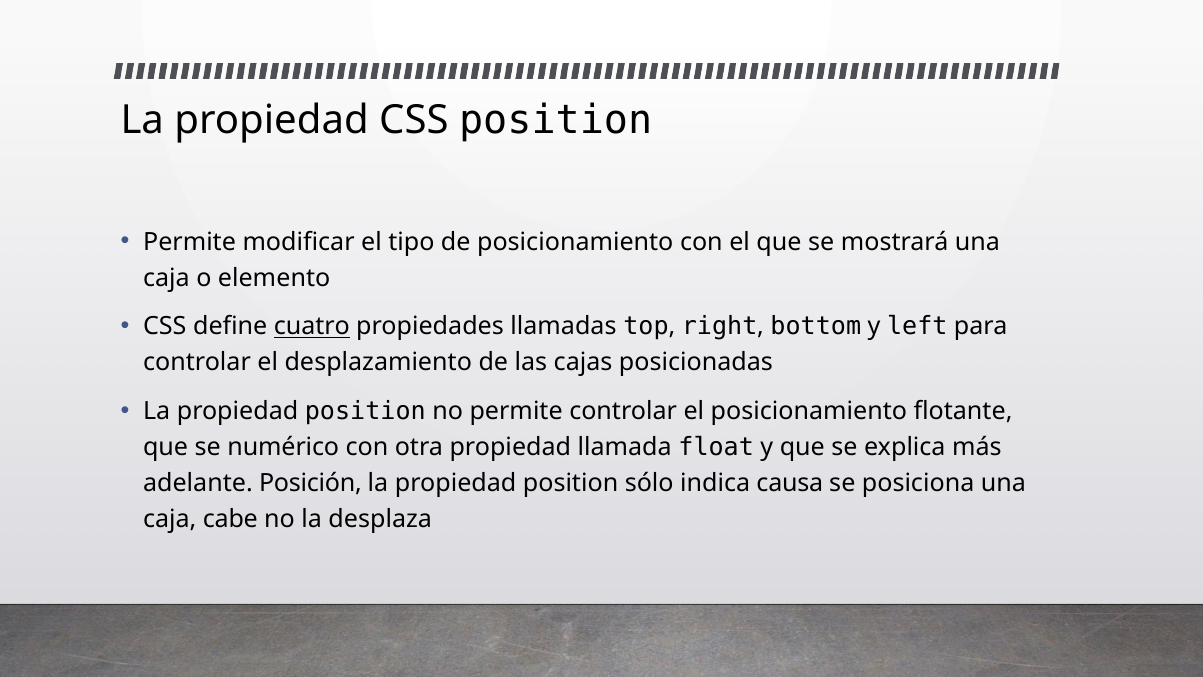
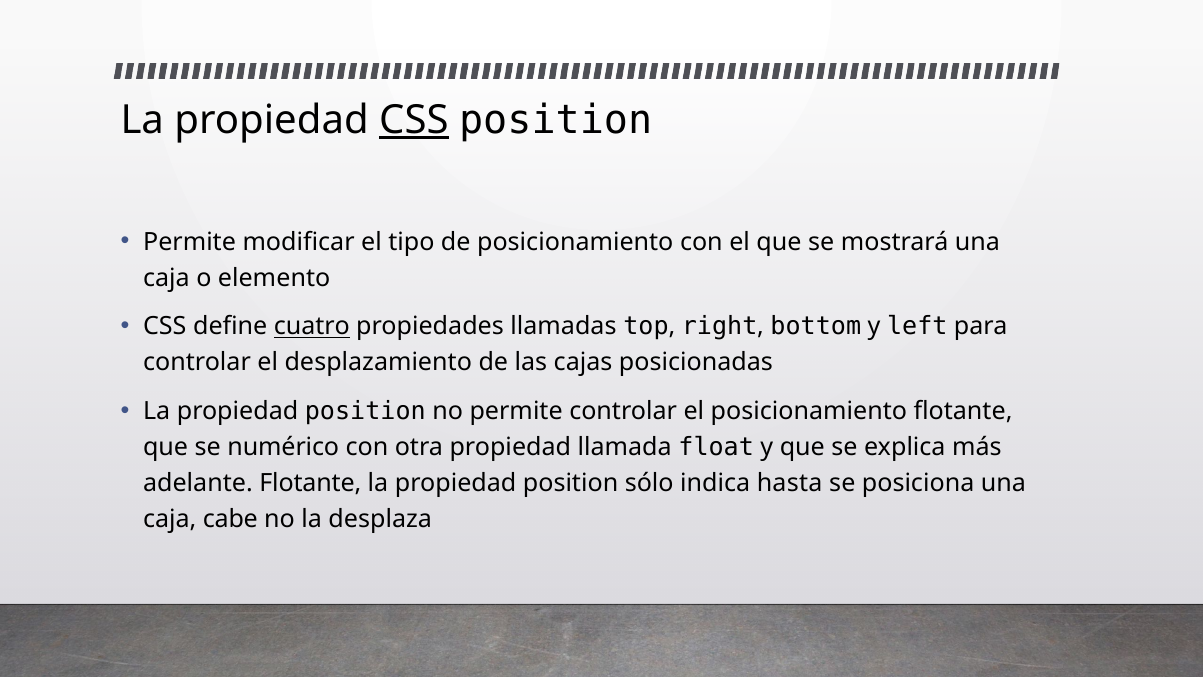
CSS underline: none -> present (414, 120)
adelante Posición: Posición -> Flotante (310, 483)
causa: causa -> hasta (790, 483)
